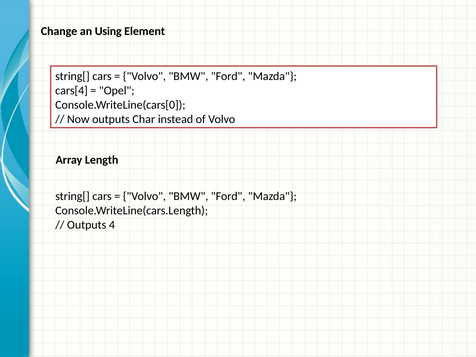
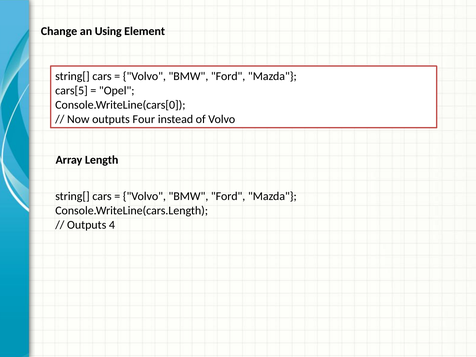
cars[4: cars[4 -> cars[5 (72, 91)
Char: Char -> Four (144, 119)
